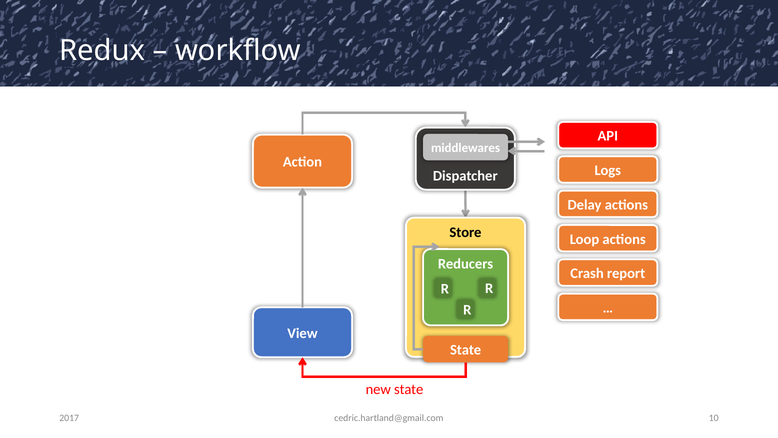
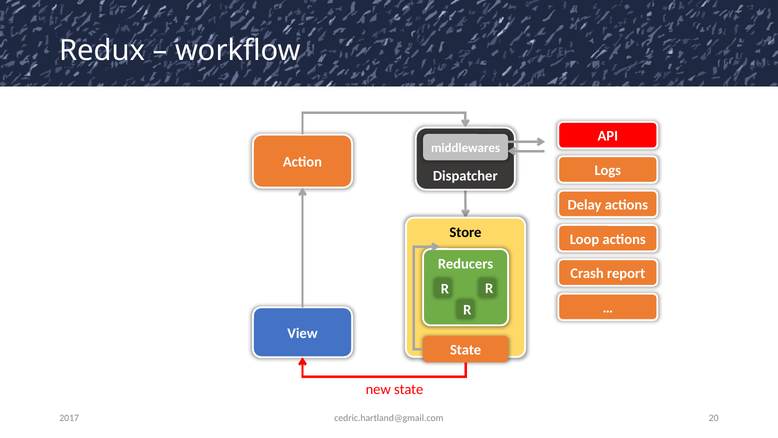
10: 10 -> 20 (714, 418)
